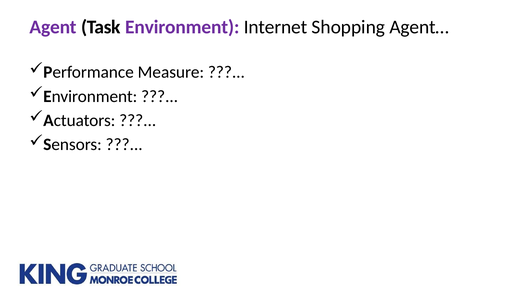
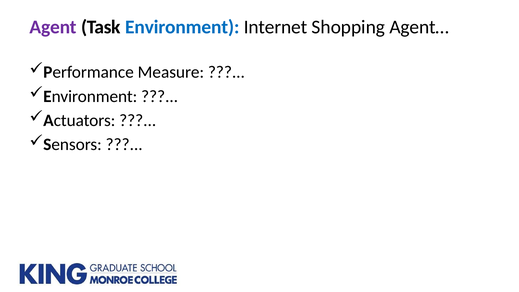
Environment colour: purple -> blue (182, 27)
